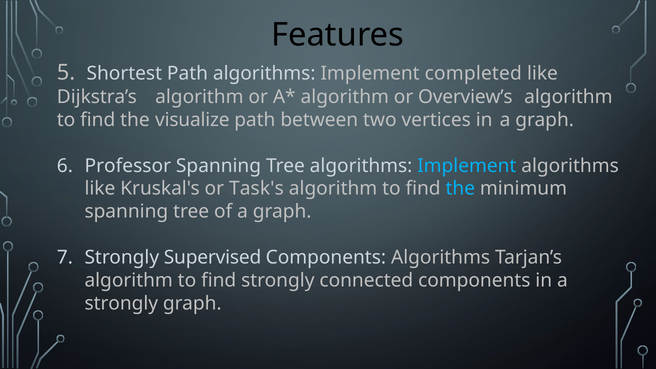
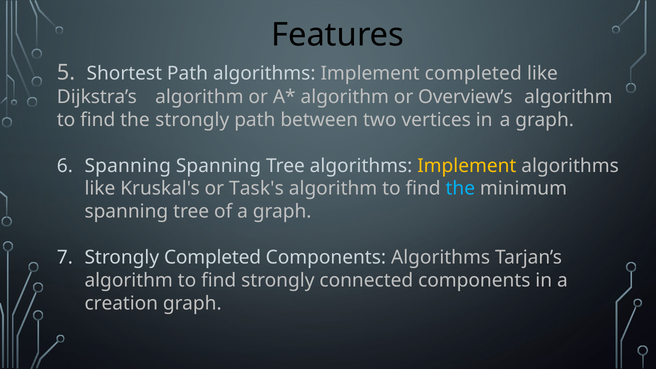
the visualize: visualize -> strongly (192, 120)
Professor: Professor -> Spanning (128, 166)
Implement colour: light blue -> yellow (467, 166)
Strongly Supervised: Supervised -> Completed (213, 258)
strongly: strongly -> creation (121, 304)
